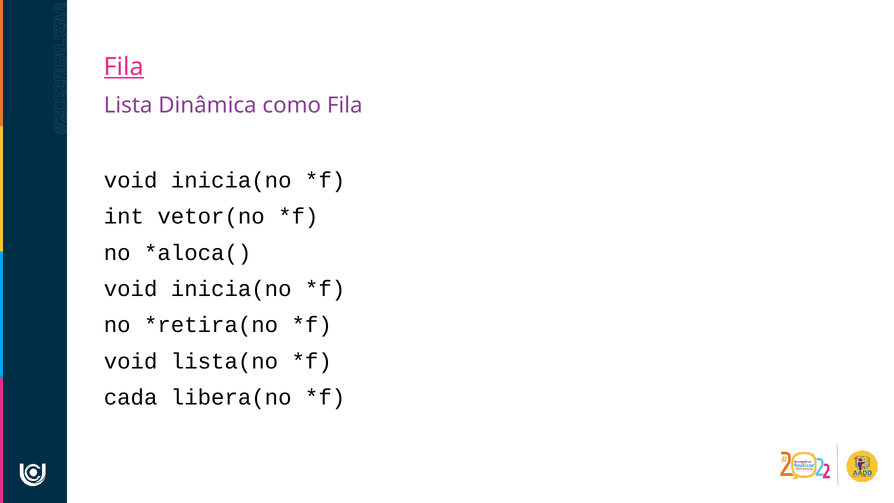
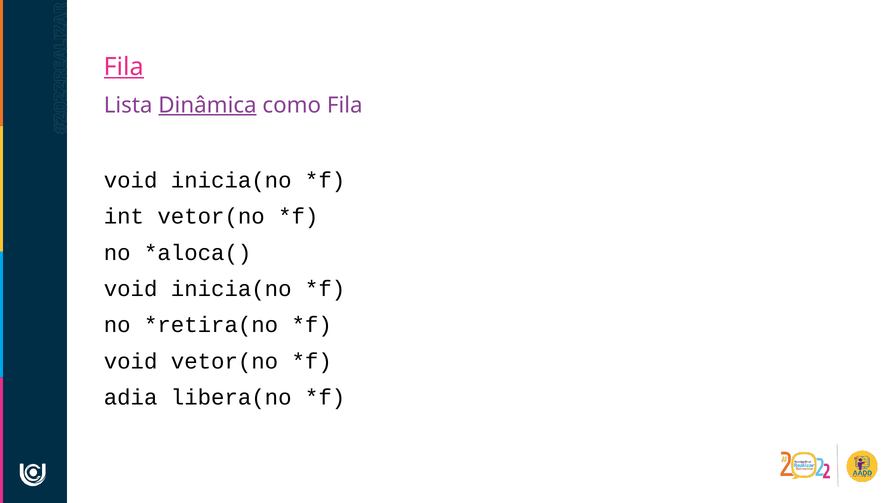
Dinâmica underline: none -> present (207, 105)
void lista(no: lista(no -> vetor(no (225, 361)
cada: cada -> adia (131, 397)
